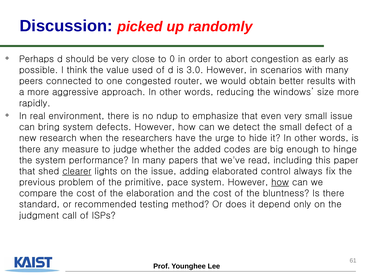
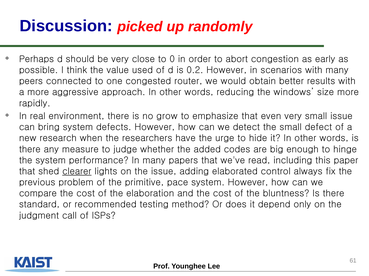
3.0: 3.0 -> 0.2 (195, 70)
ndup: ndup -> grow (167, 116)
how underline: present -> none (280, 183)
